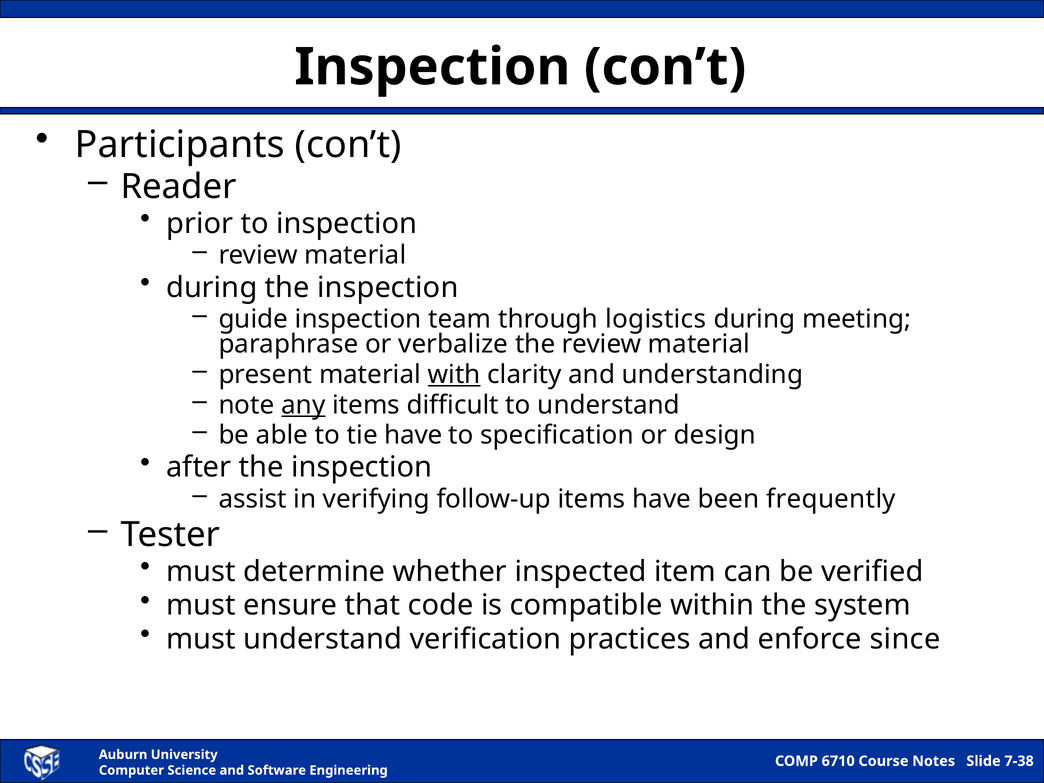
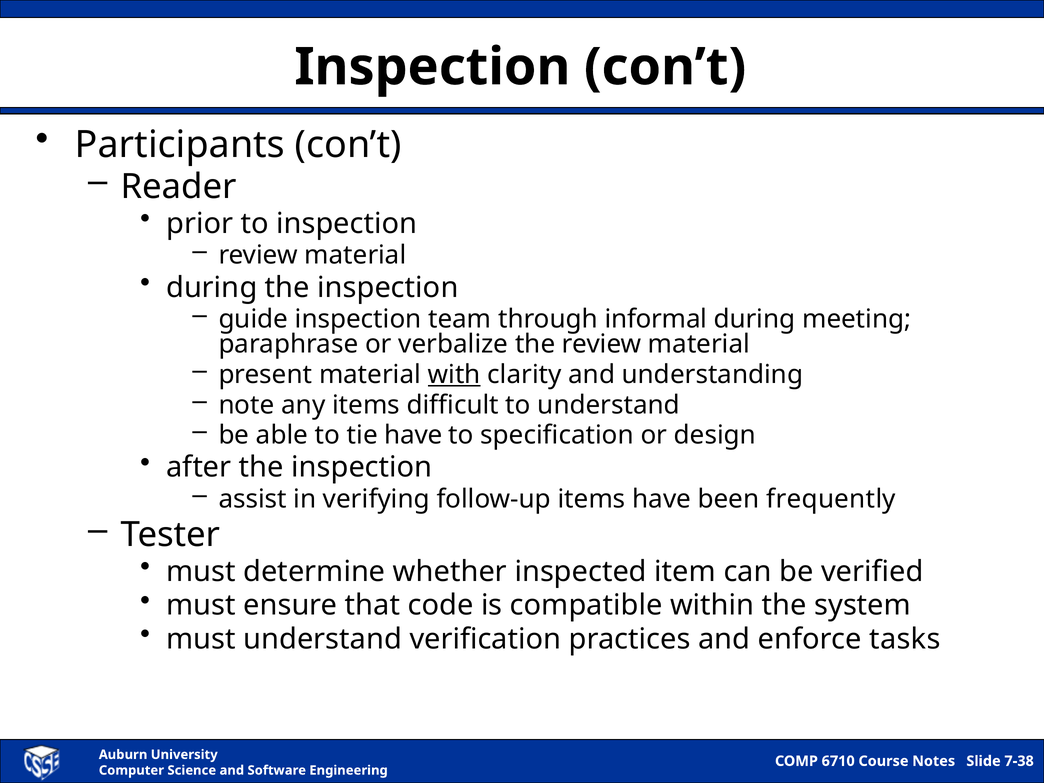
logistics: logistics -> informal (656, 319)
any underline: present -> none (303, 405)
since: since -> tasks (905, 639)
